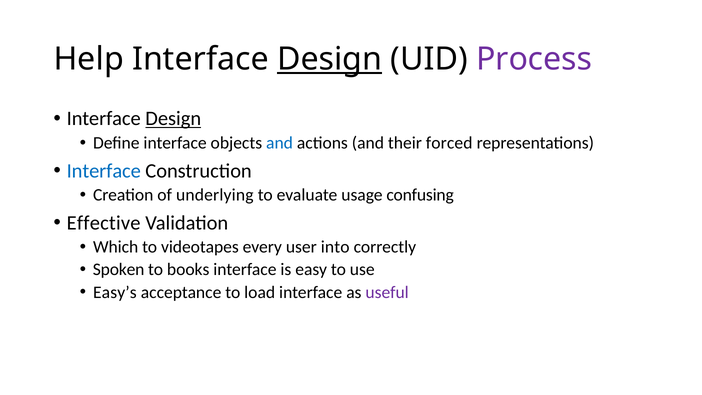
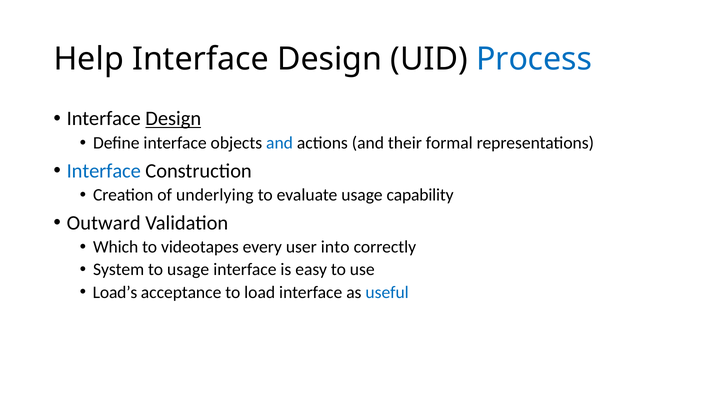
Design underline: present -> none (330, 59)
Process colour: purple -> blue (534, 59)
forced: forced -> formal (449, 143)
confusing: confusing -> capability (420, 195)
Effective: Effective -> Outward (104, 223)
Spoken: Spoken -> System (119, 270)
to books: books -> usage (188, 270)
Easy’s: Easy’s -> Load’s (115, 292)
useful colour: purple -> blue (387, 292)
